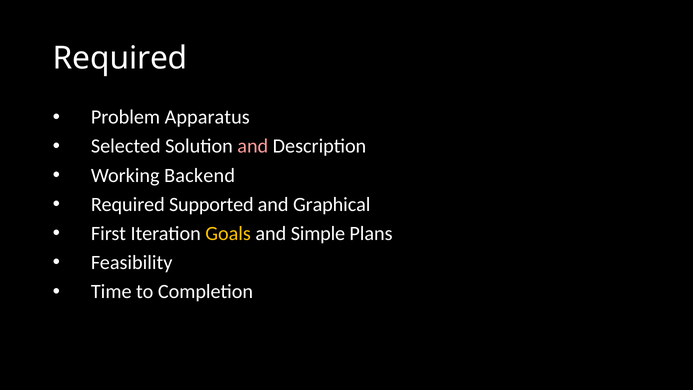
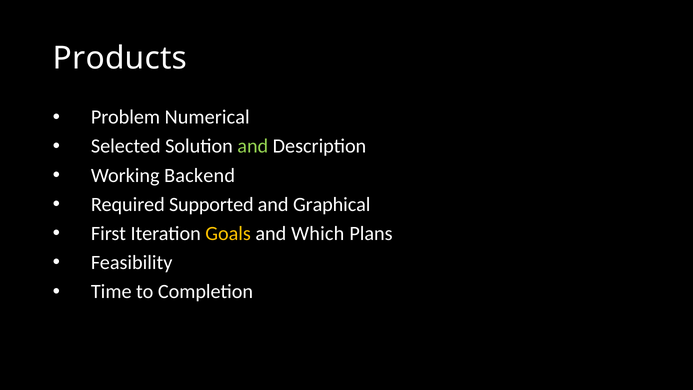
Required: Required -> Products (120, 58)
Apparatus: Apparatus -> Numerical (207, 117)
and colour: pink -> light green (253, 146)
Simple: Simple -> Which (318, 233)
